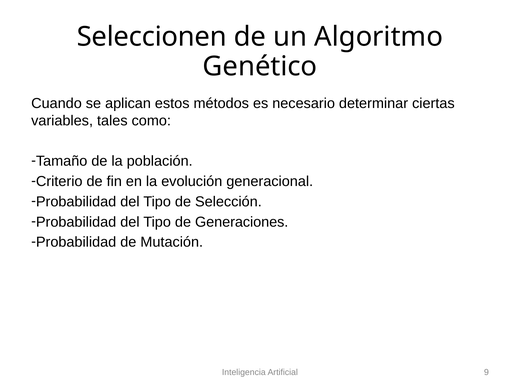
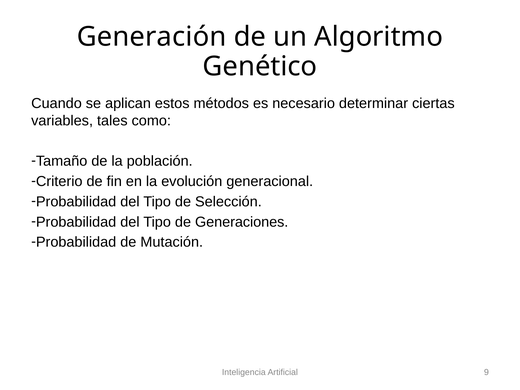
Seleccionen: Seleccionen -> Generación (152, 37)
